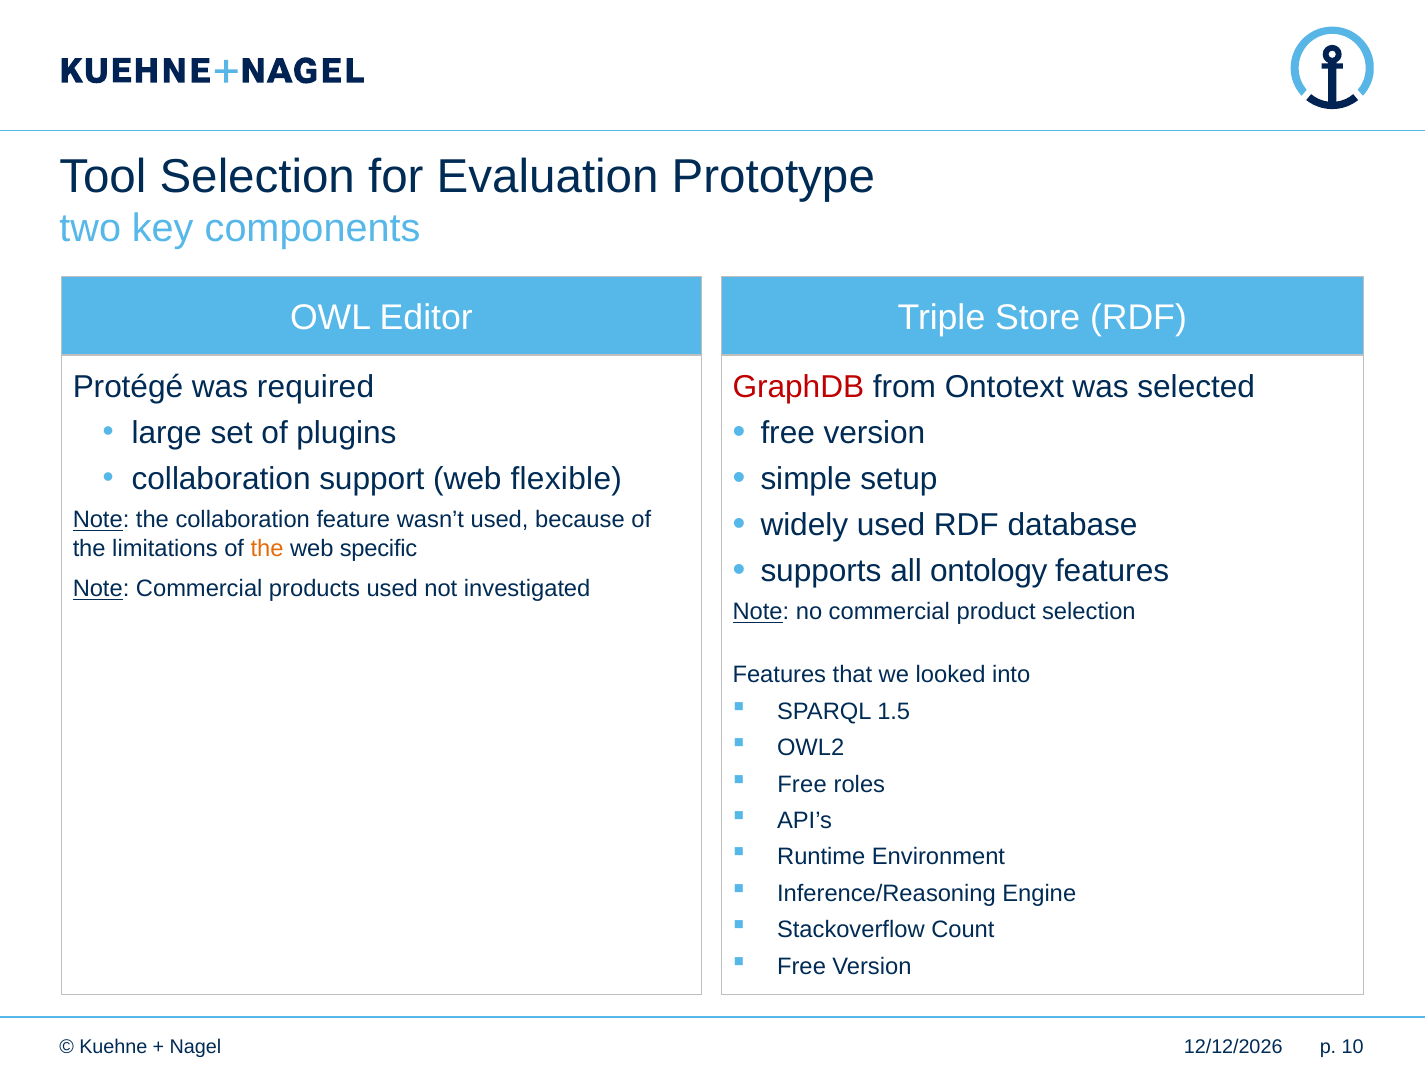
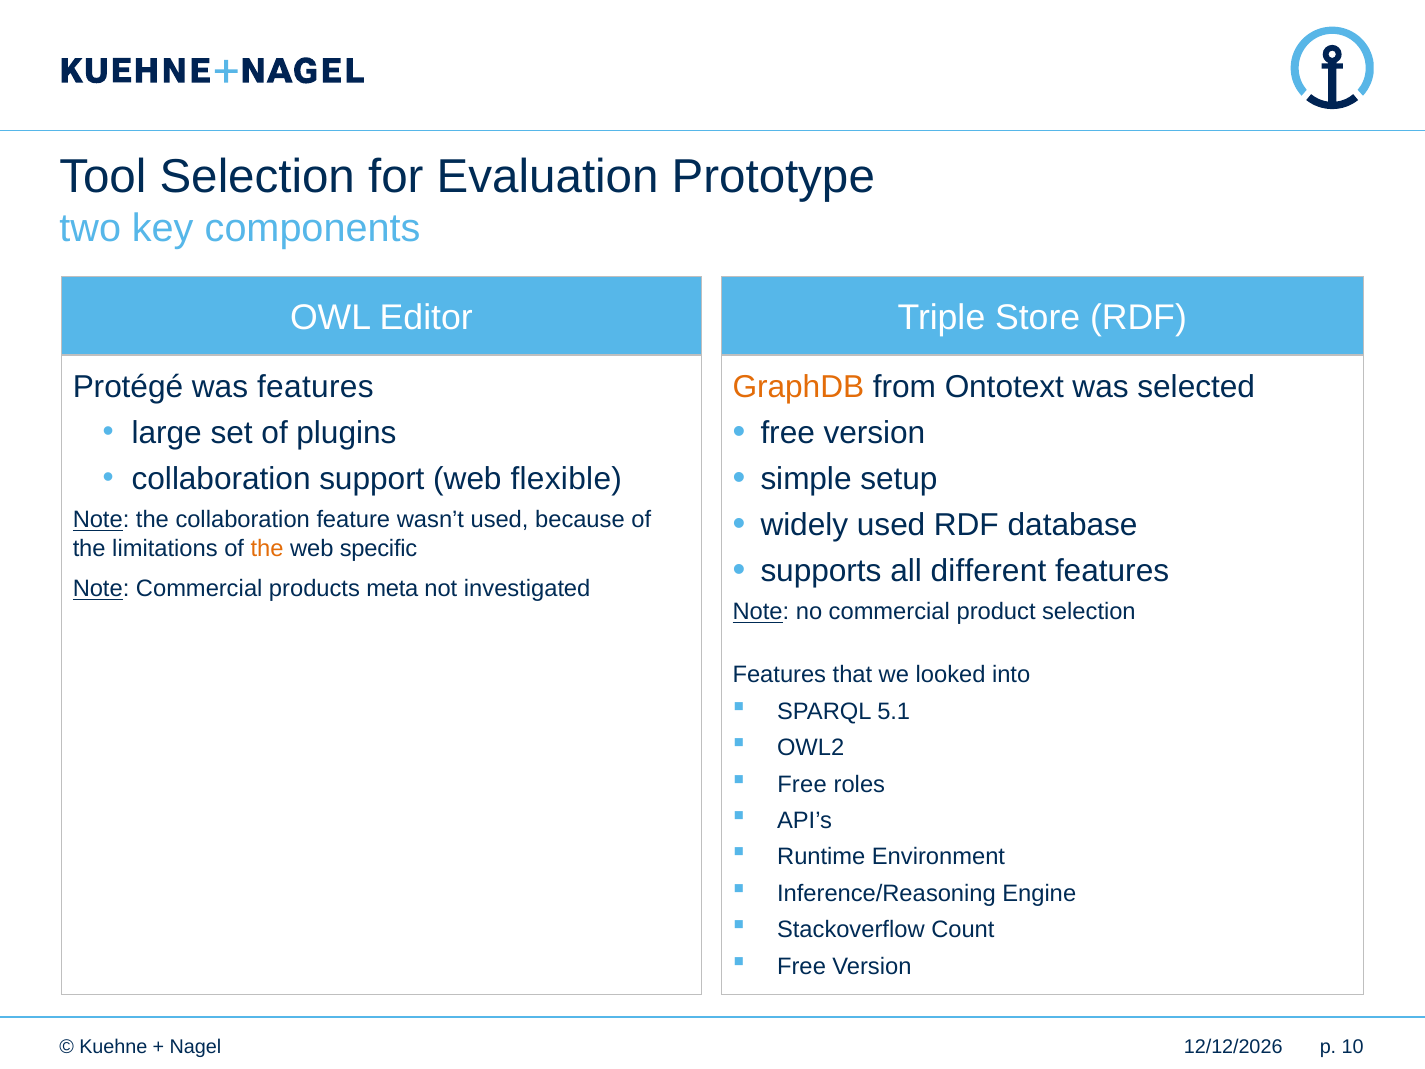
was required: required -> features (315, 387)
GraphDB colour: red -> orange (798, 387)
ontology: ontology -> different (988, 571)
products used: used -> meta (392, 589)
1.5: 1.5 -> 5.1 (894, 711)
